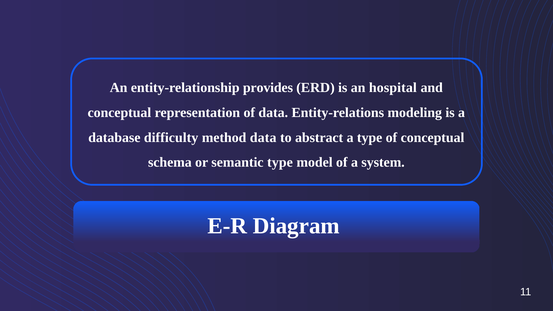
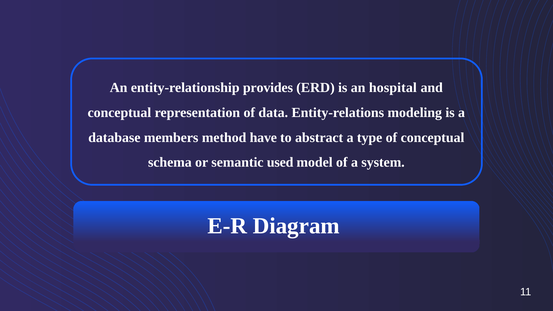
difficulty: difficulty -> members (171, 138)
method data: data -> have (263, 138)
semantic type: type -> used (280, 162)
